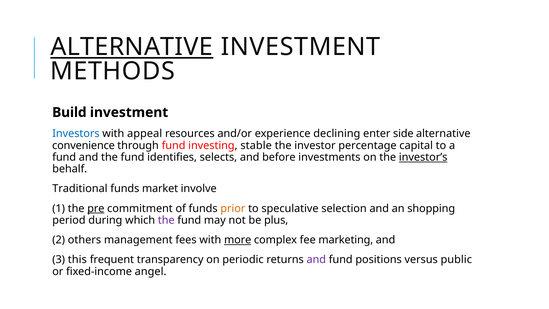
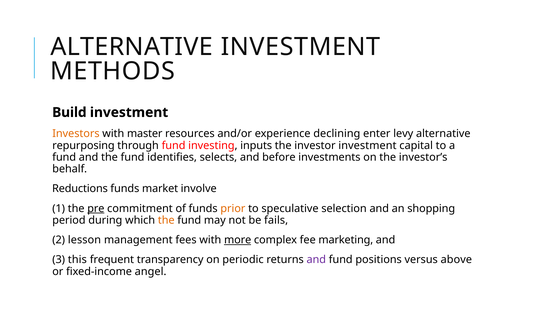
ALTERNATIVE underline: present -> none (132, 47)
Investors colour: blue -> orange (76, 134)
appeal: appeal -> master (145, 134)
side: side -> levy (403, 134)
convenience: convenience -> repurposing (83, 145)
stable: stable -> inputs (256, 145)
investor percentage: percentage -> investment (367, 145)
investor’s underline: present -> none (423, 157)
Traditional: Traditional -> Reductions (80, 189)
the colour: purple -> orange (166, 220)
plus: plus -> fails (276, 220)
others: others -> lesson (84, 240)
public: public -> above (456, 260)
